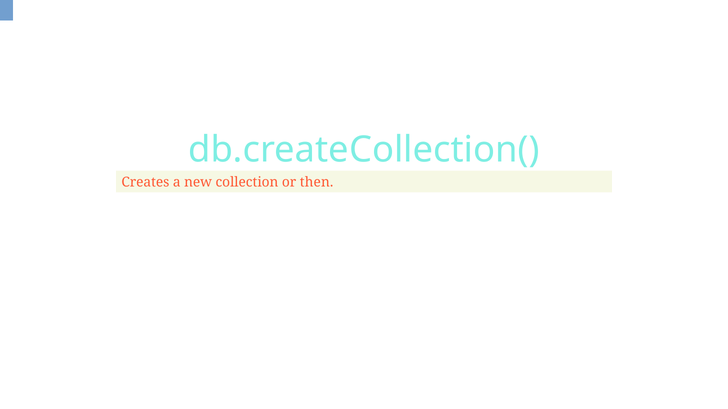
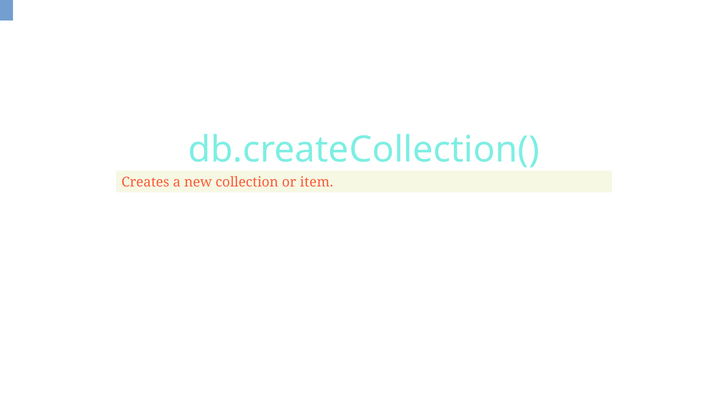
then: then -> item (317, 183)
